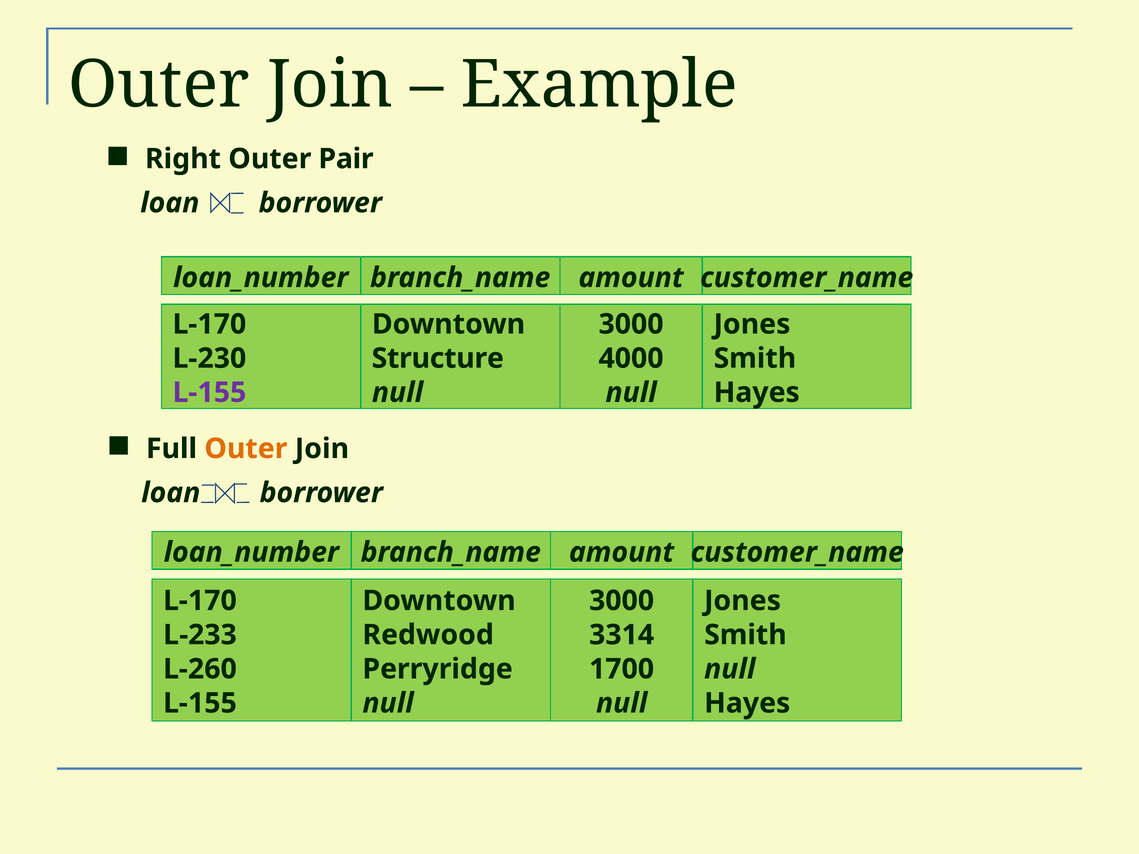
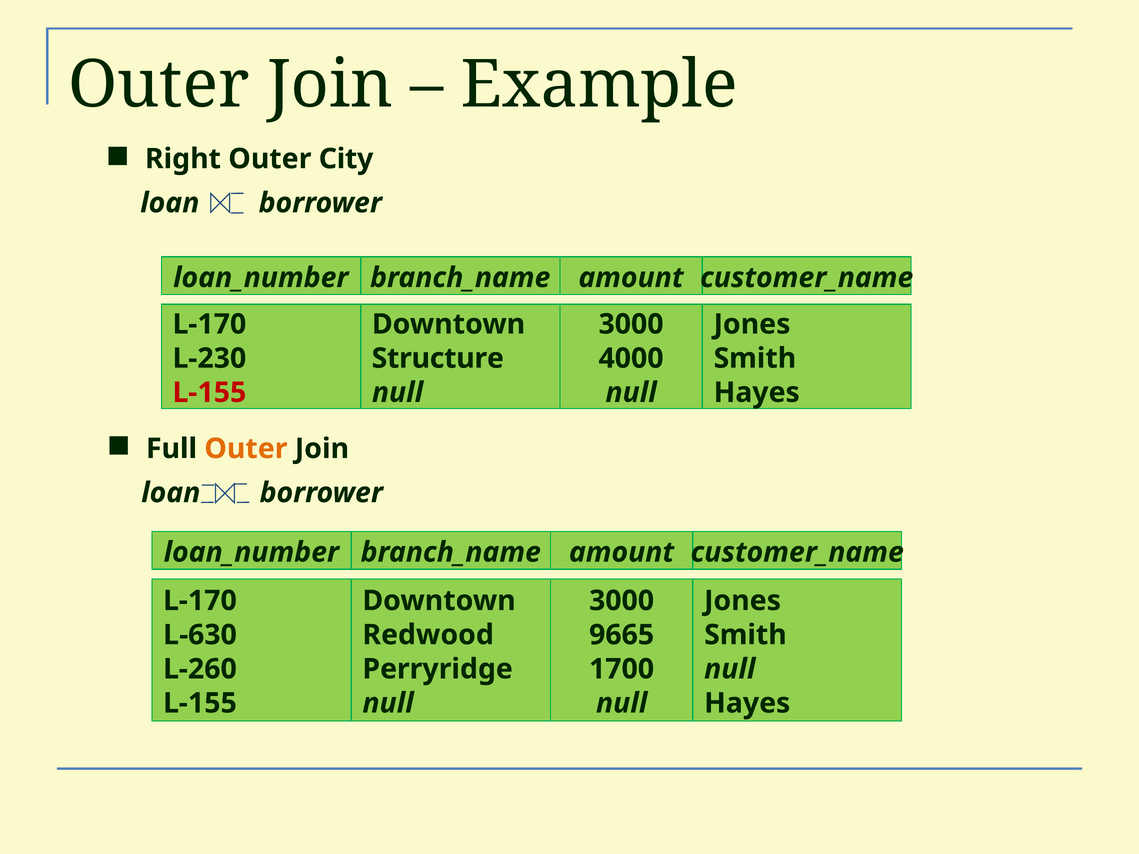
Pair: Pair -> City (346, 159)
L-155 colour: purple -> red (209, 393)
L-233: L-233 -> L-630 (200, 635)
3314: 3314 -> 9665 (622, 635)
